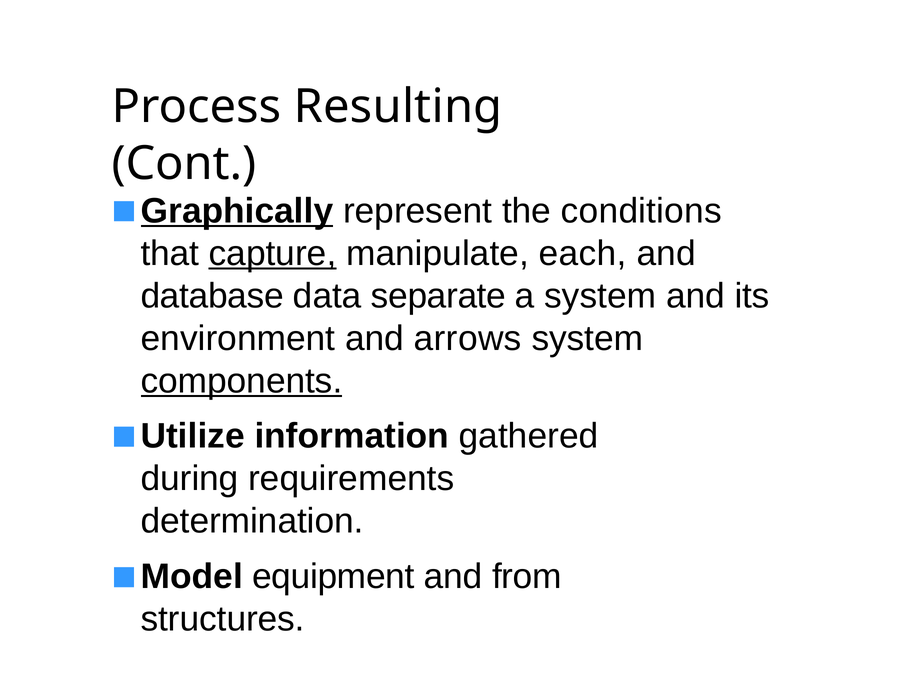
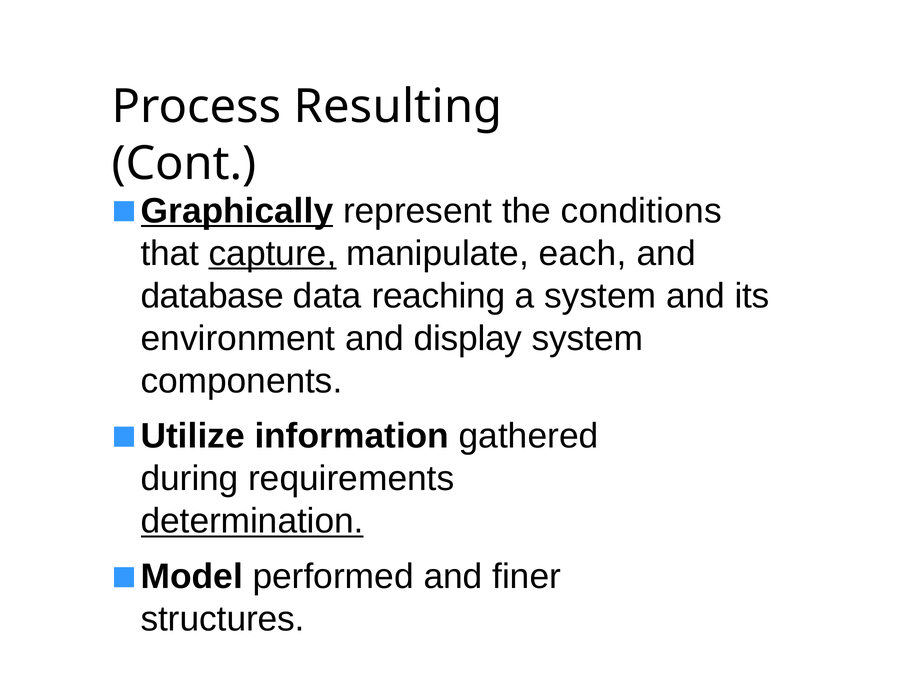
separate: separate -> reaching (438, 296)
arrows: arrows -> display (468, 338)
components underline: present -> none (242, 380)
determination underline: none -> present (252, 521)
equipment: equipment -> performed (333, 576)
from: from -> finer (527, 576)
